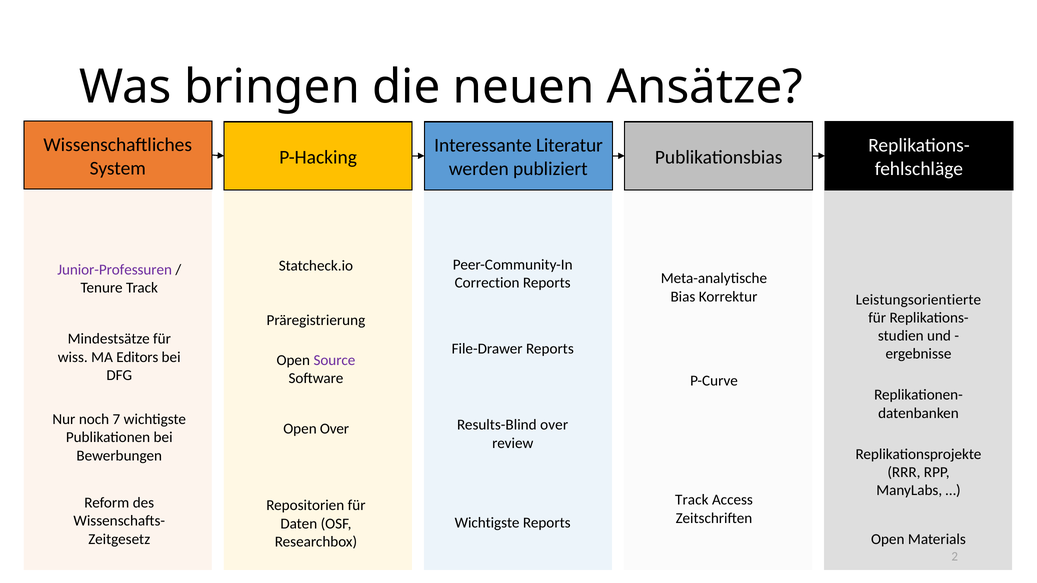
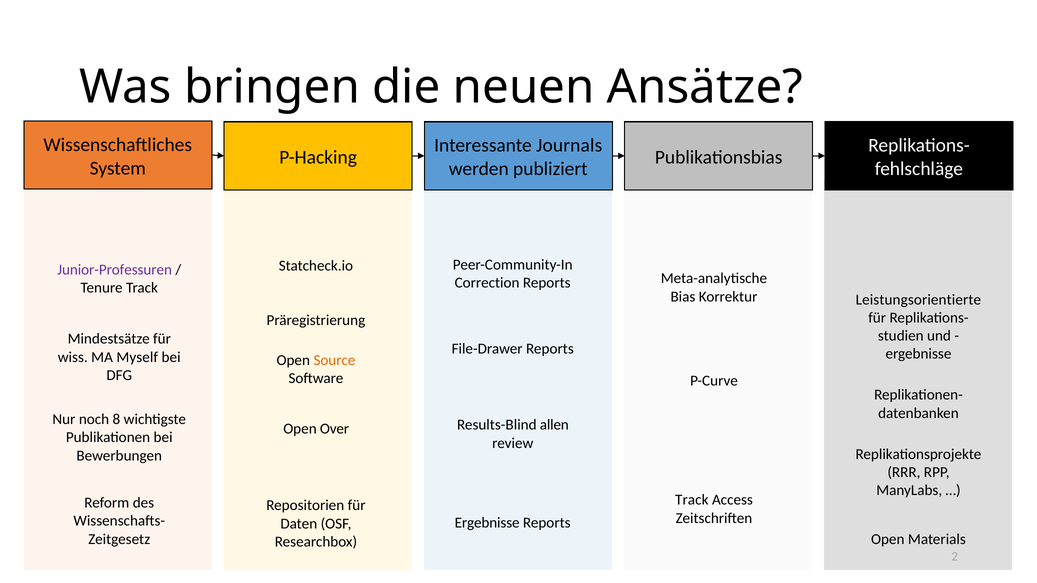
Literatur: Literatur -> Journals (569, 146)
Editors: Editors -> Myself (137, 357)
Source colour: purple -> orange (334, 360)
7: 7 -> 8 (116, 419)
Results-Blind over: over -> allen (554, 425)
Wichtigste: Wichtigste -> Ergebnisse (487, 523)
